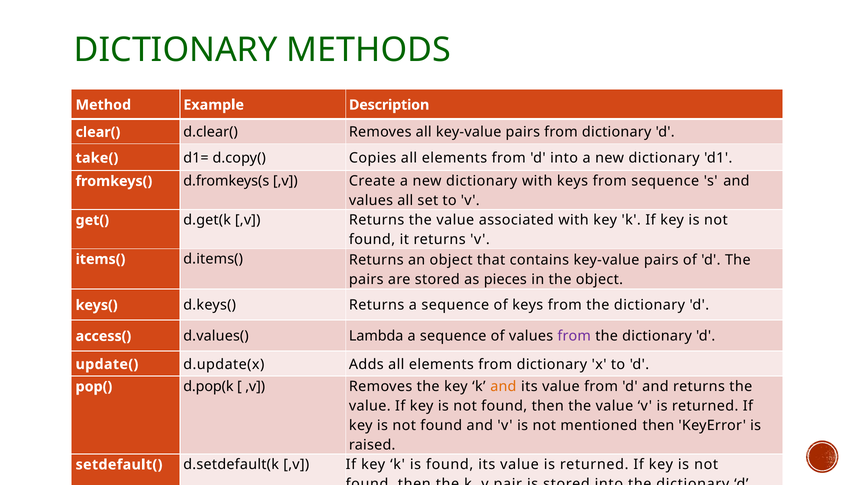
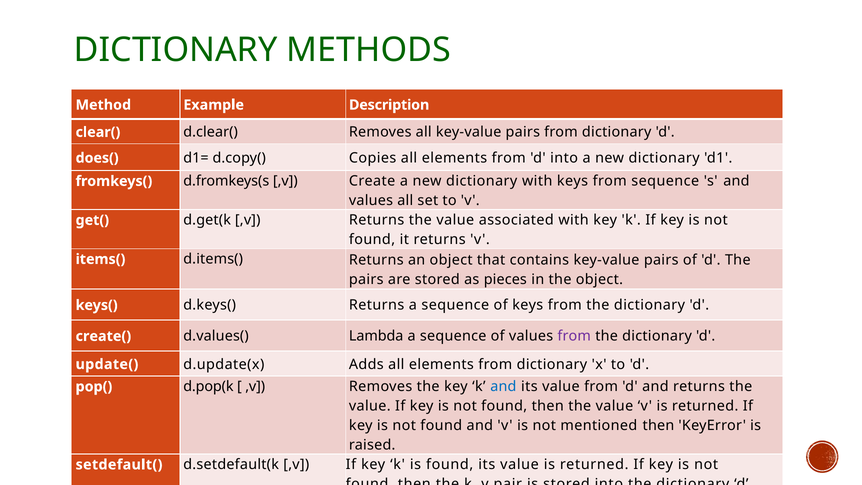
take(: take( -> does( (97, 158)
access(: access( -> create( (103, 336)
and colour: orange -> blue (503, 387)
